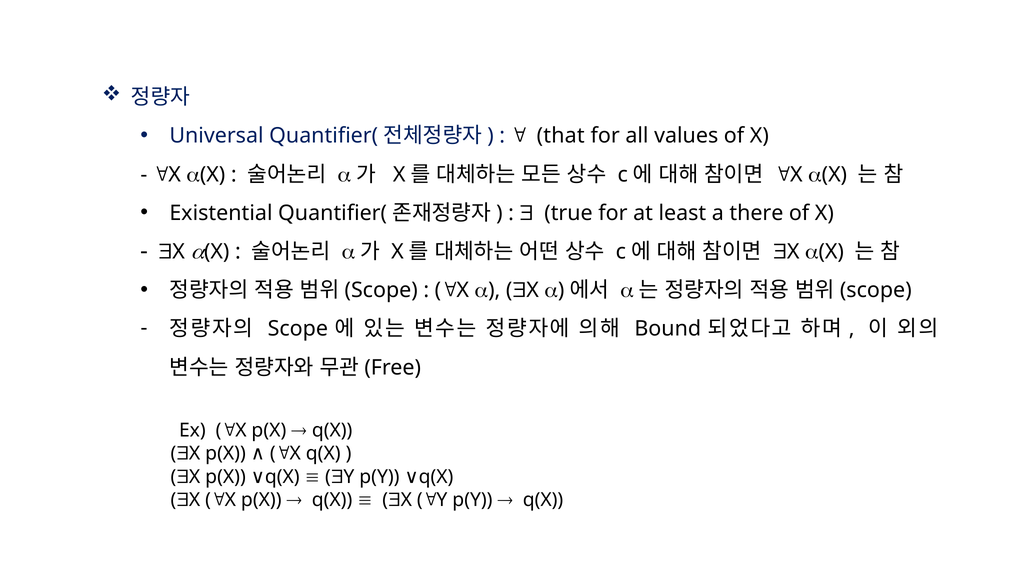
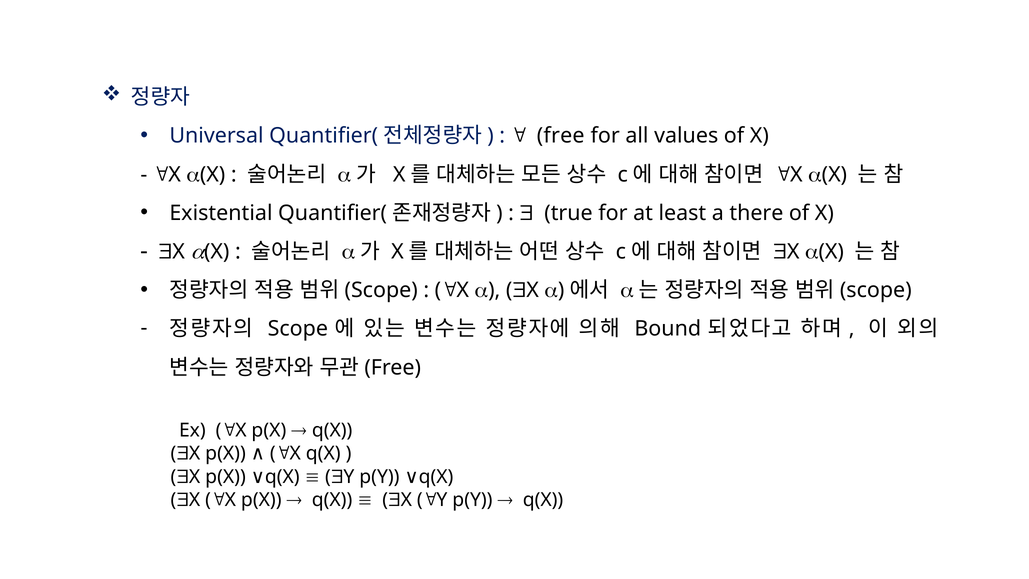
that: that -> free (561, 136)
